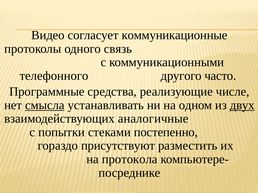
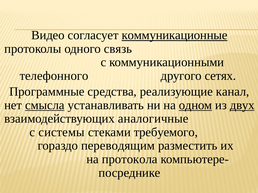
коммуникационные underline: none -> present (175, 35)
часто: часто -> сетях (220, 76)
числе: числе -> канал (233, 92)
одном underline: none -> present (196, 105)
попытки: попытки -> системы (62, 132)
постепенно: постепенно -> требуемого (166, 132)
присутствуют: присутствуют -> переводящим (118, 146)
